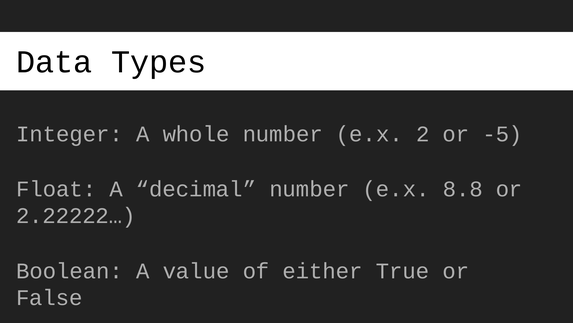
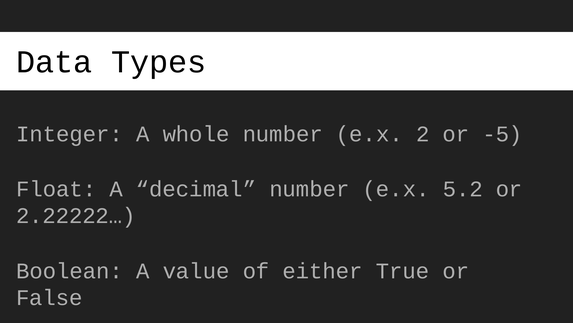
8.8: 8.8 -> 5.2 (463, 189)
